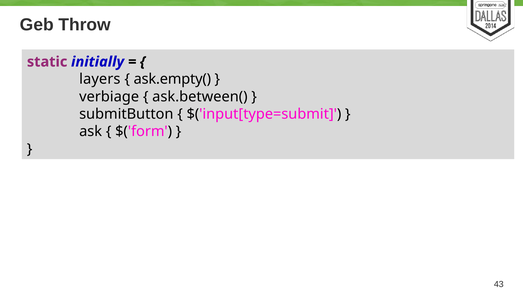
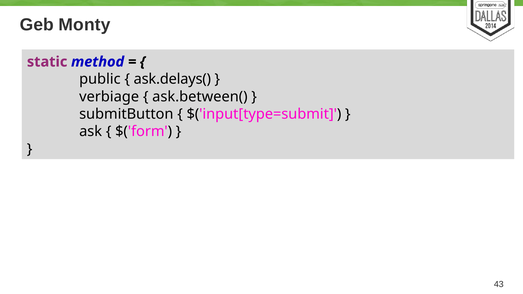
Throw: Throw -> Monty (85, 25)
initially: initially -> method (98, 62)
layers: layers -> public (100, 79)
ask.empty(: ask.empty( -> ask.delays( (172, 79)
